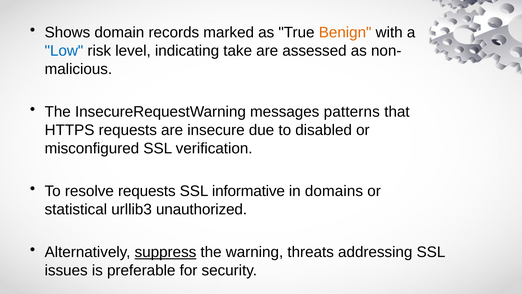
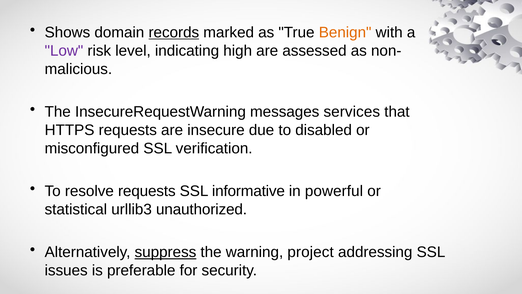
records underline: none -> present (174, 32)
Low colour: blue -> purple (64, 51)
take: take -> high (238, 51)
patterns: patterns -> services (352, 112)
domains: domains -> powerful (334, 191)
threats: threats -> project (311, 252)
